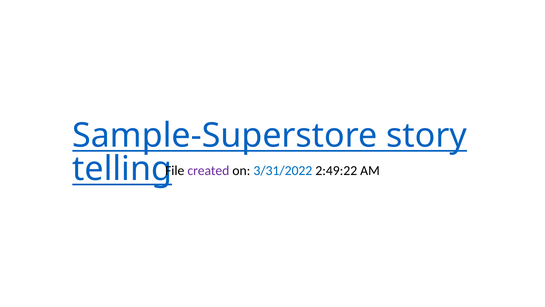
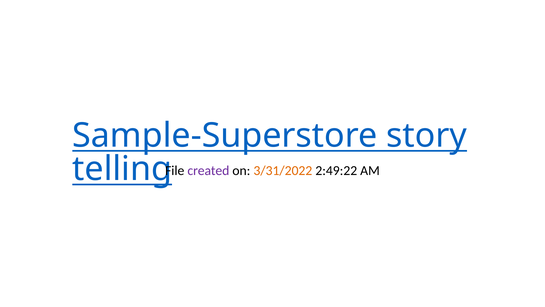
3/31/2022 colour: blue -> orange (283, 170)
